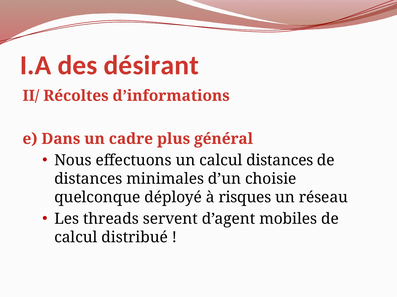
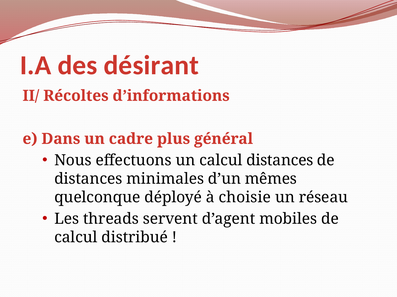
choisie: choisie -> mêmes (271, 179)
risques: risques -> choisie (245, 198)
